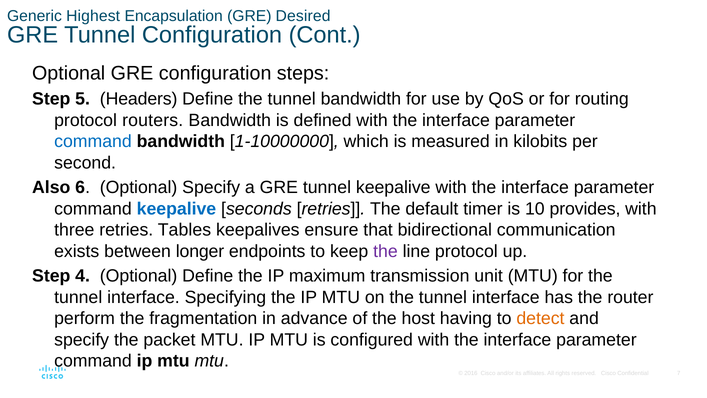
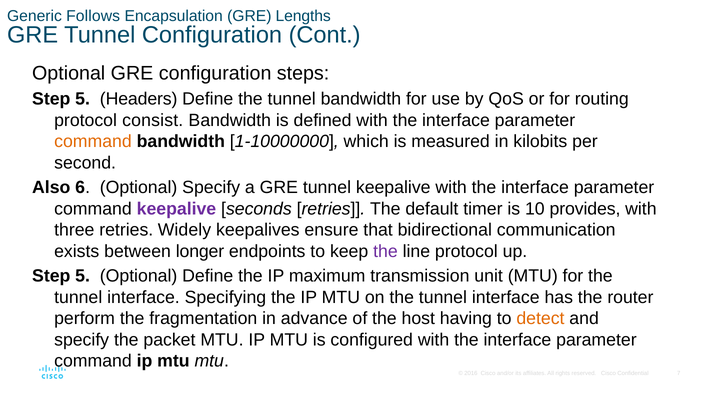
Highest: Highest -> Follows (93, 16)
Desired: Desired -> Lengths (303, 16)
routers: routers -> consist (153, 120)
command colour: blue -> orange (93, 141)
keepalive colour: blue -> purple (176, 209)
Tables: Tables -> Widely (184, 230)
4: 4 -> 5 (83, 276)
